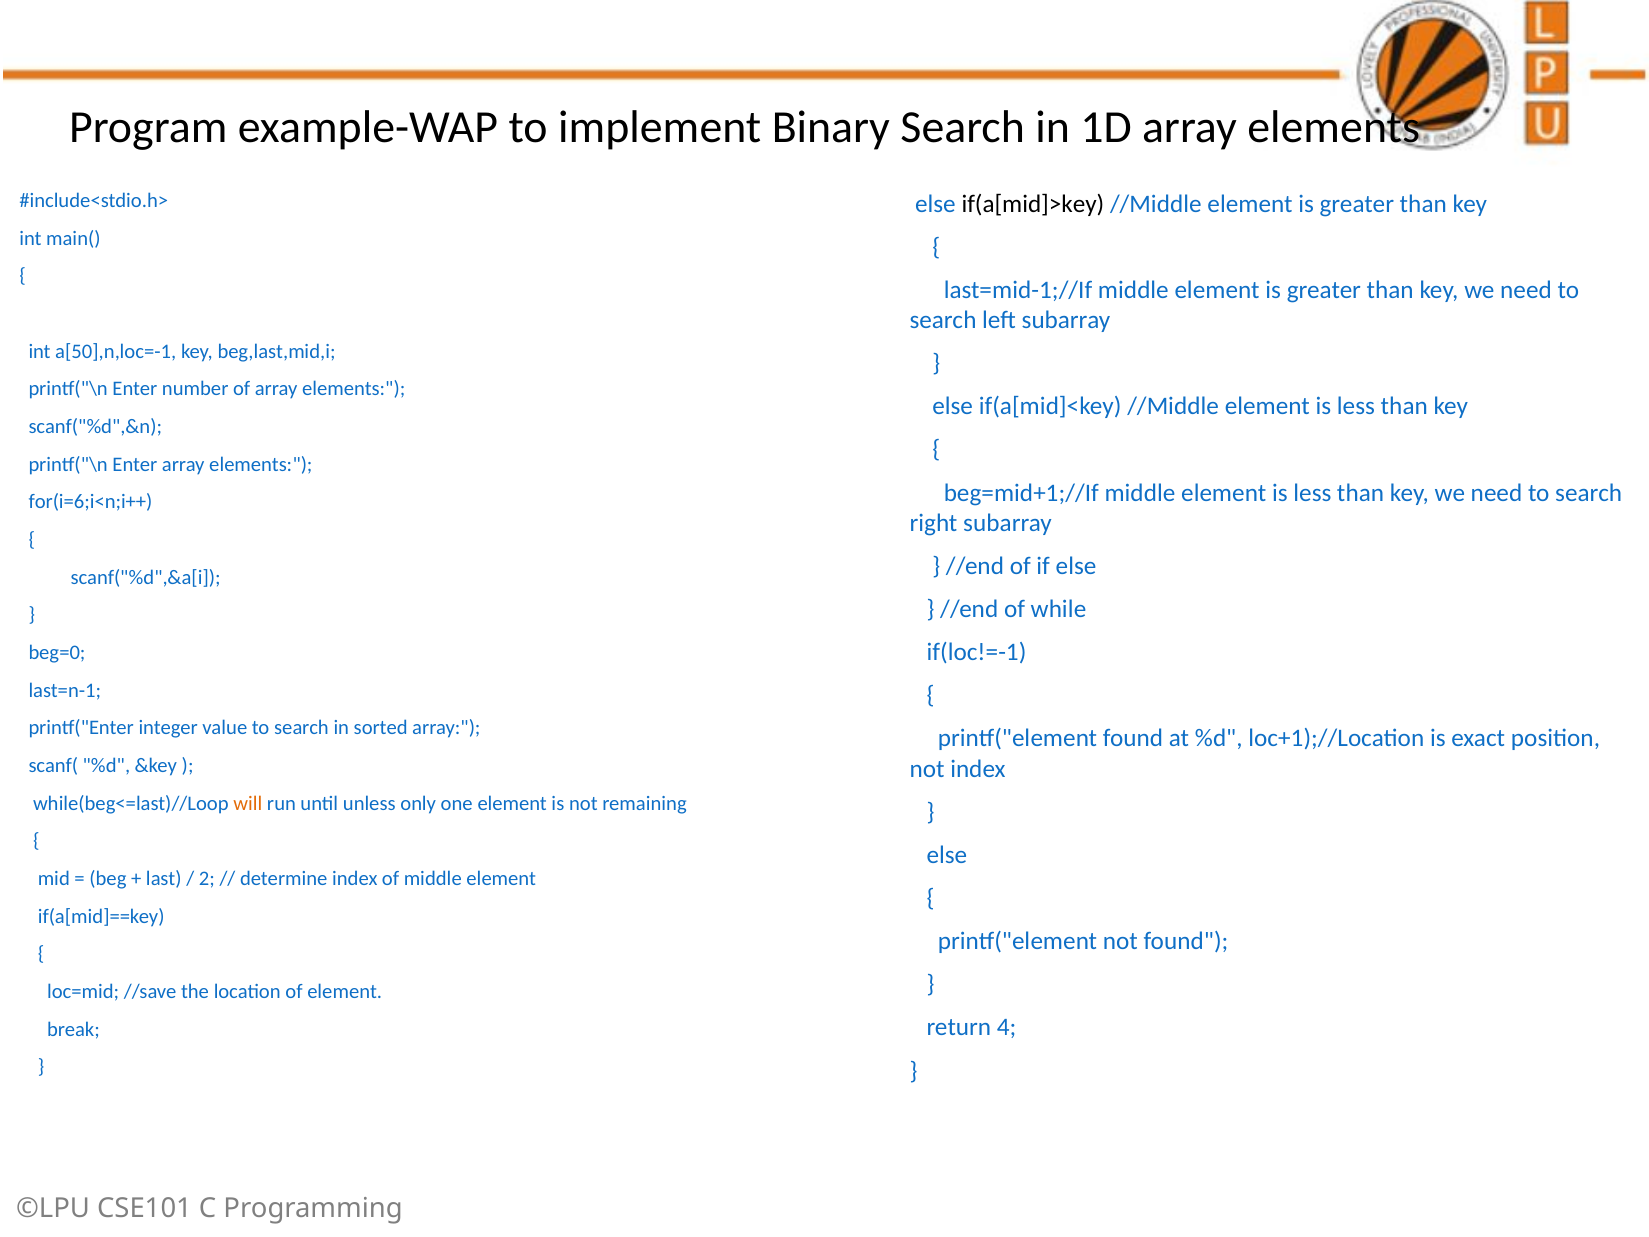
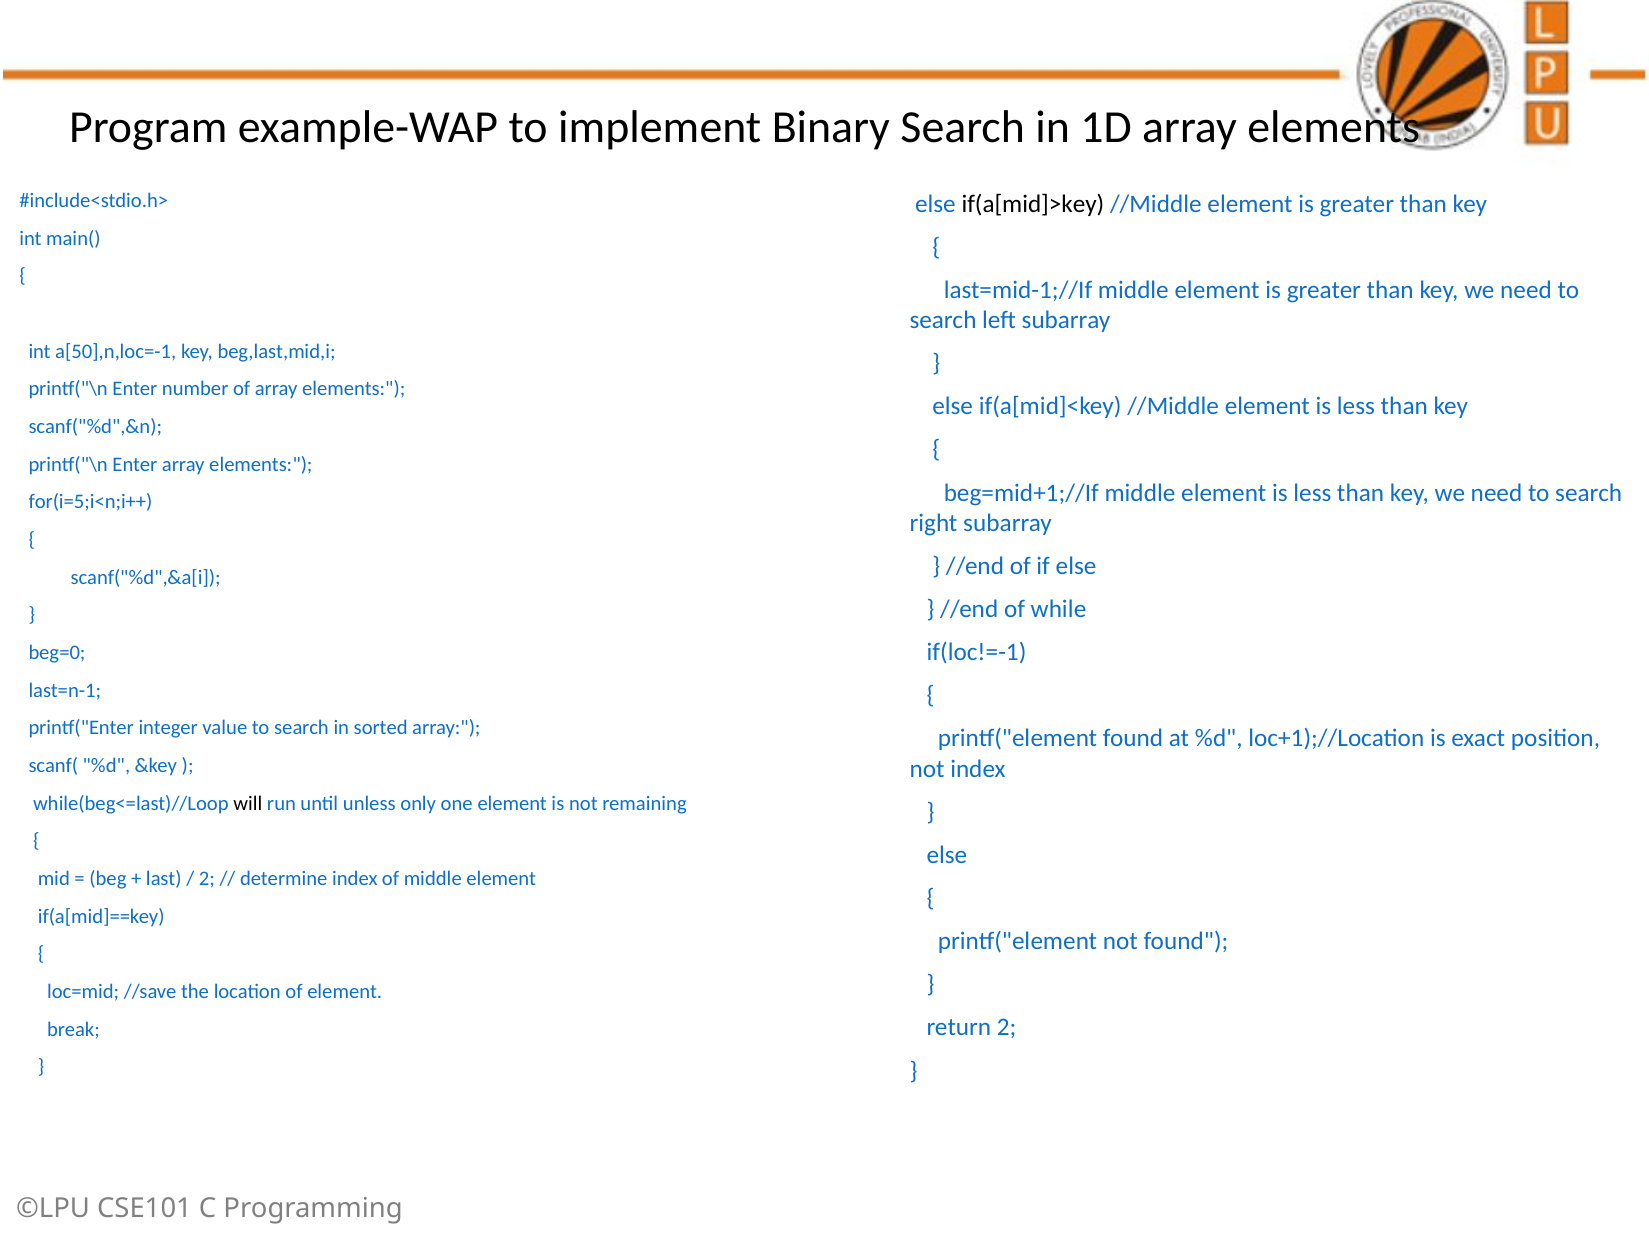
for(i=6;i<n;i++: for(i=6;i<n;i++ -> for(i=5;i<n;i++ (90, 502)
will colour: orange -> black (248, 803)
return 4: 4 -> 2 (1007, 1027)
